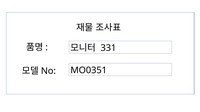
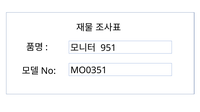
331: 331 -> 951 (108, 48)
